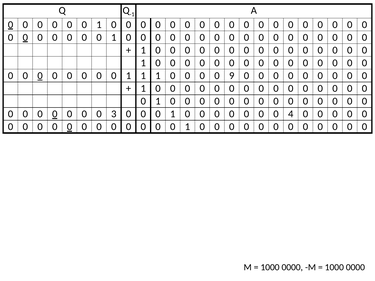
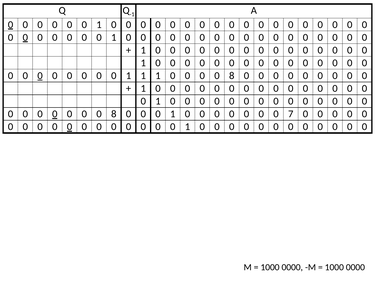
9: 9 -> 8 (232, 76)
3: 3 -> 8 (114, 114)
4: 4 -> 7 (291, 114)
